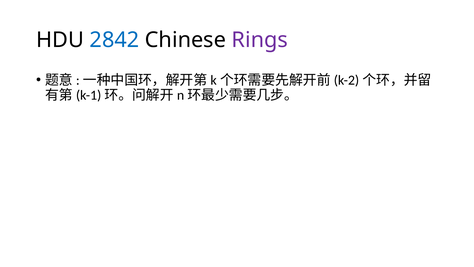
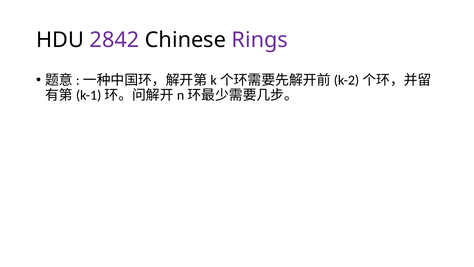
2842 colour: blue -> purple (114, 40)
